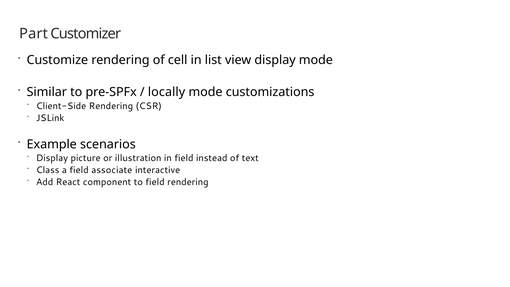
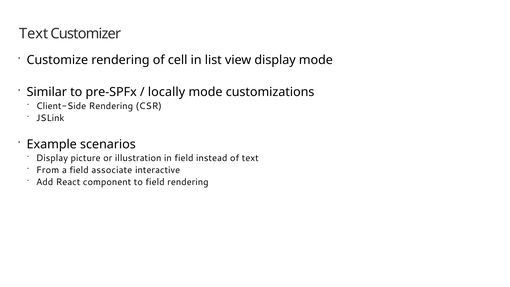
Part: Part -> Text (34, 34)
Class: Class -> From (48, 170)
